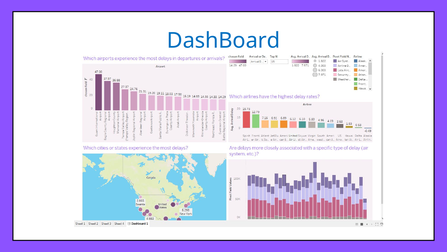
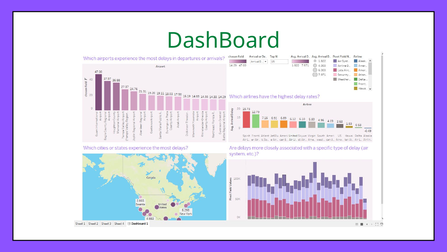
DashBoard colour: blue -> green (224, 41)
